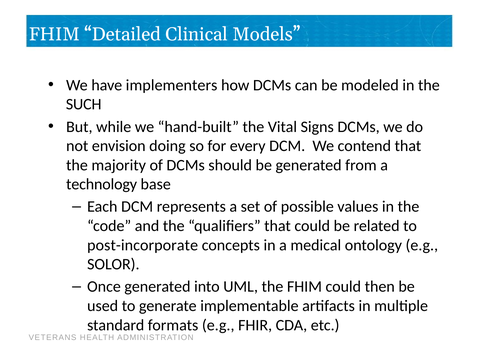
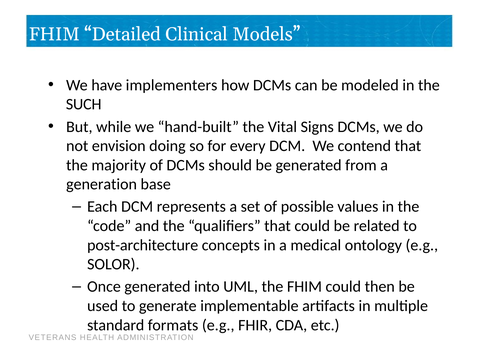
technology: technology -> generation (102, 184)
post-incorporate: post-incorporate -> post-architecture (143, 245)
